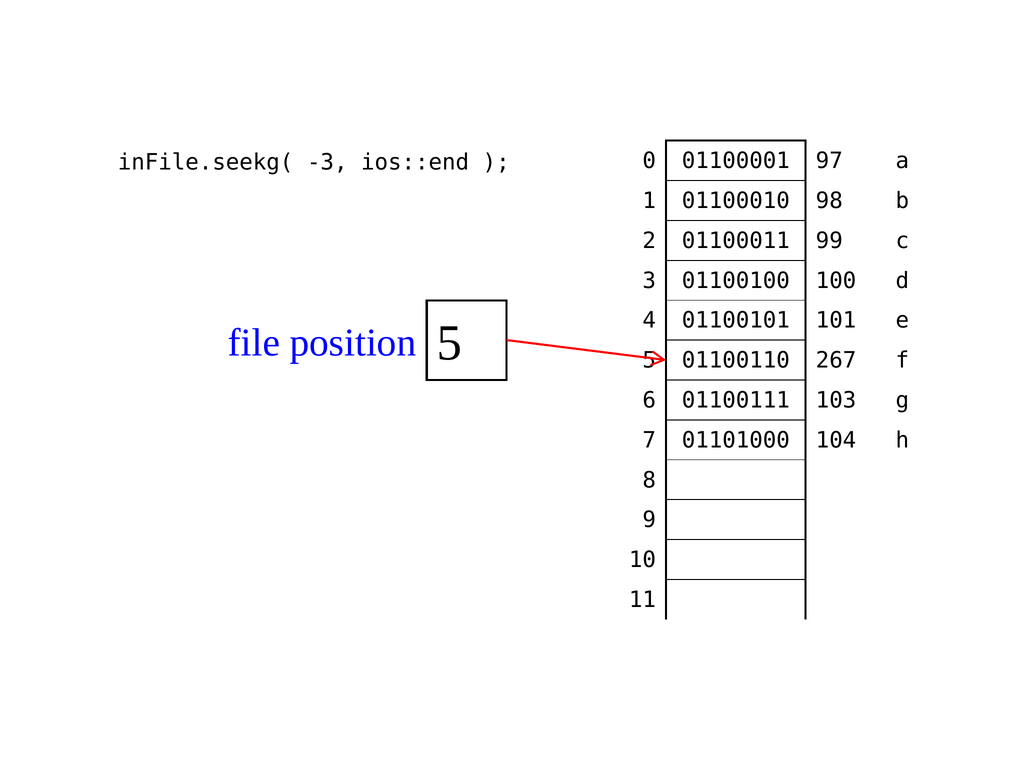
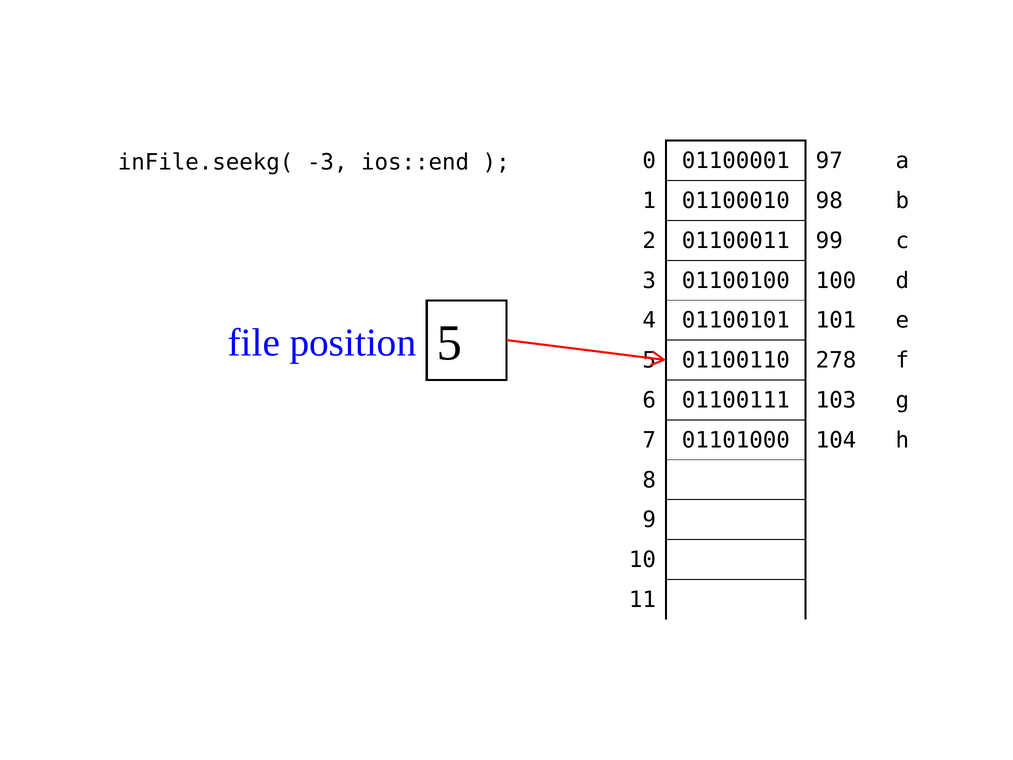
267: 267 -> 278 (836, 360)
